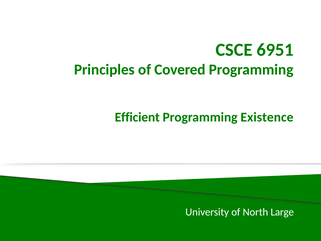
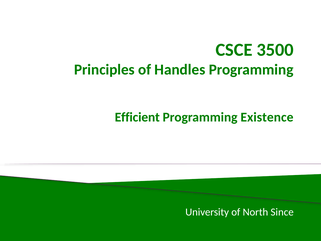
6951: 6951 -> 3500 (275, 50)
Covered: Covered -> Handles (180, 70)
Large: Large -> Since (282, 212)
